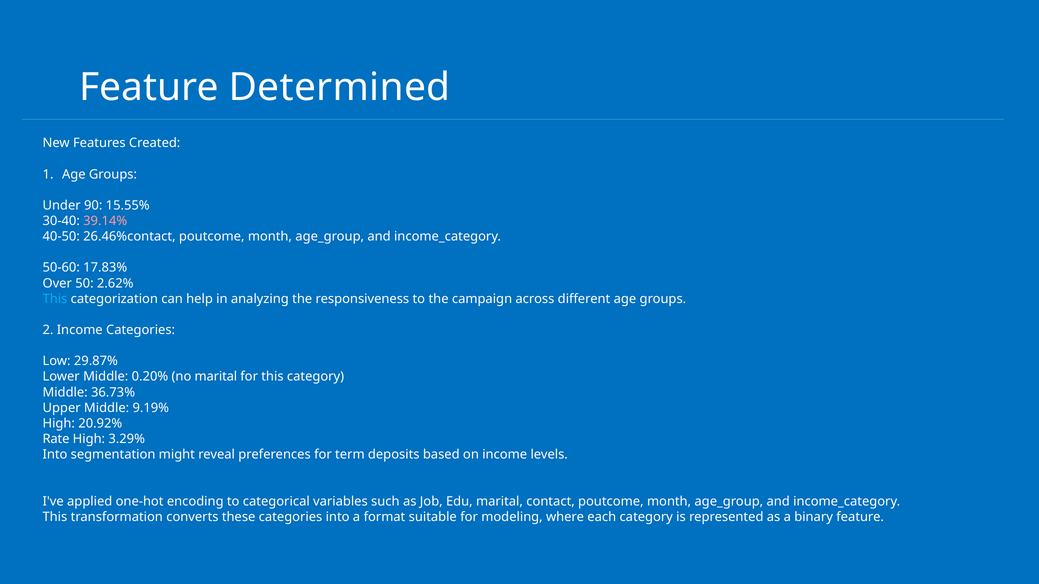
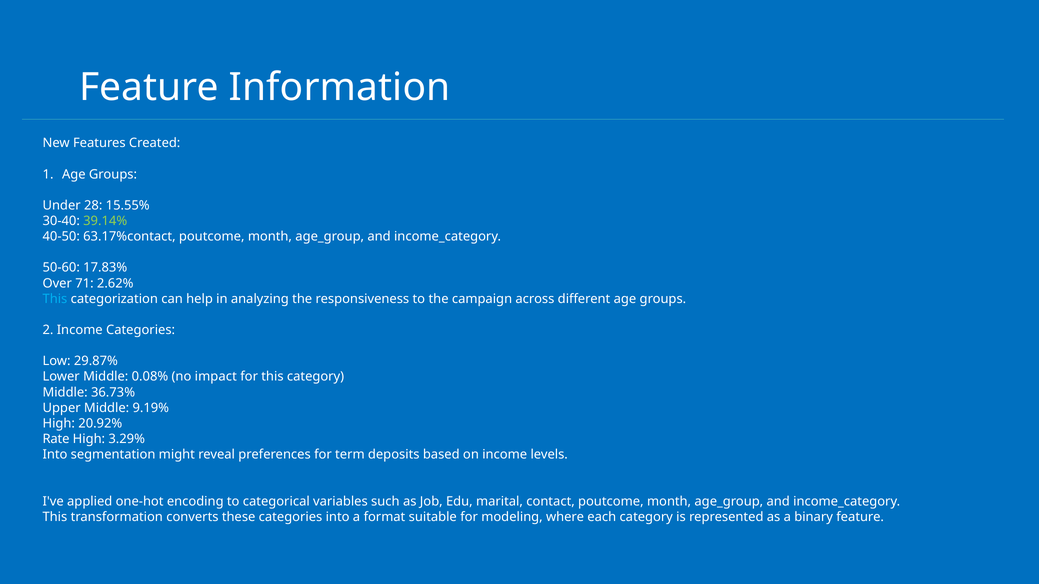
Determined: Determined -> Information (340, 87)
90: 90 -> 28 (93, 206)
39.14% colour: pink -> light green (105, 221)
26.46%contact: 26.46%contact -> 63.17%contact (129, 237)
50: 50 -> 71 (84, 283)
0.20%: 0.20% -> 0.08% (150, 377)
no marital: marital -> impact (216, 377)
